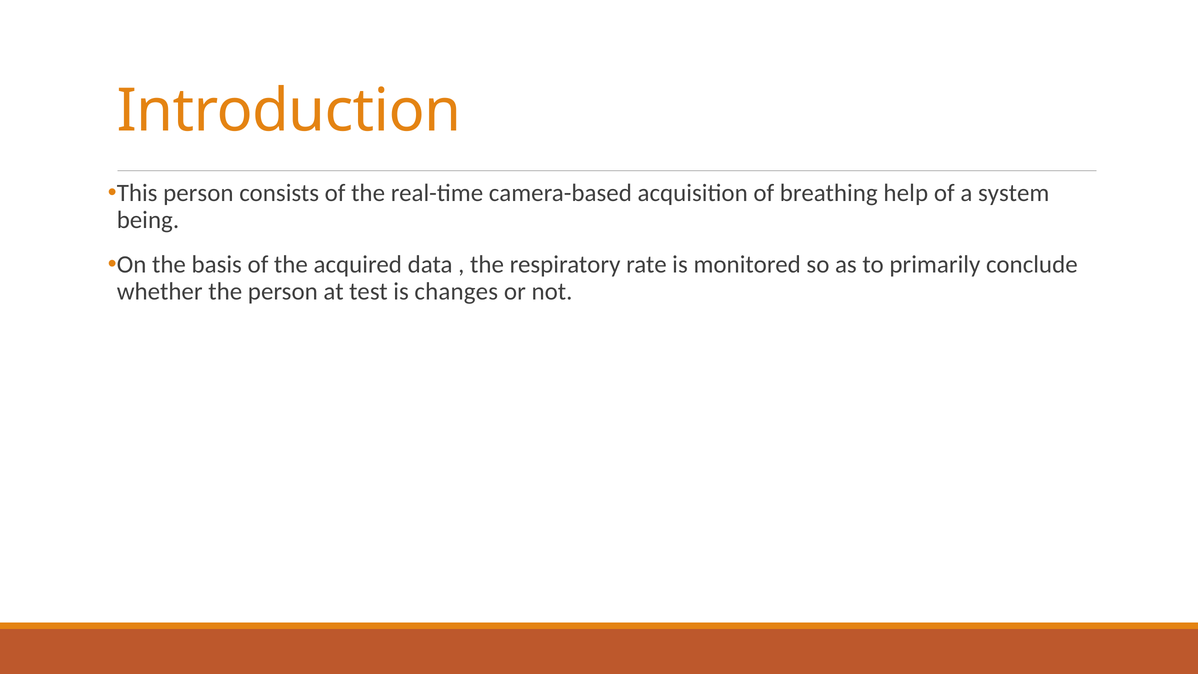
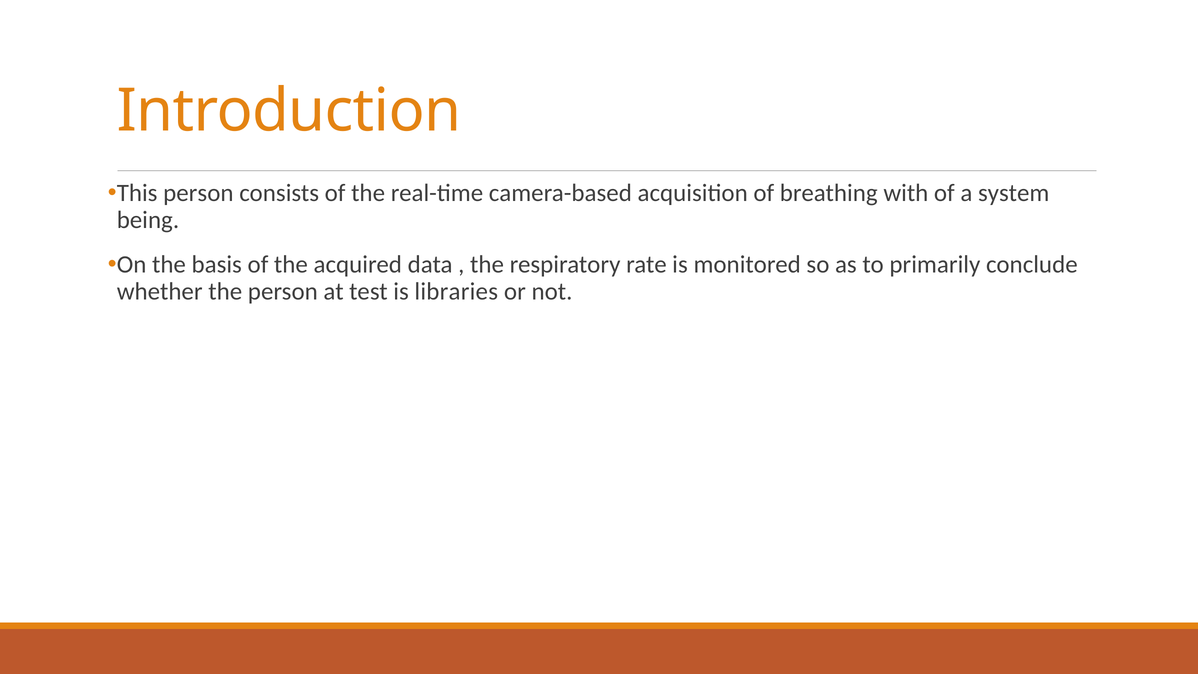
help: help -> with (906, 193)
changes: changes -> libraries (456, 292)
